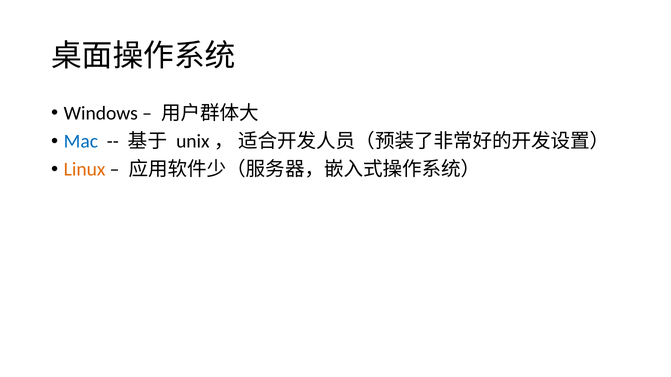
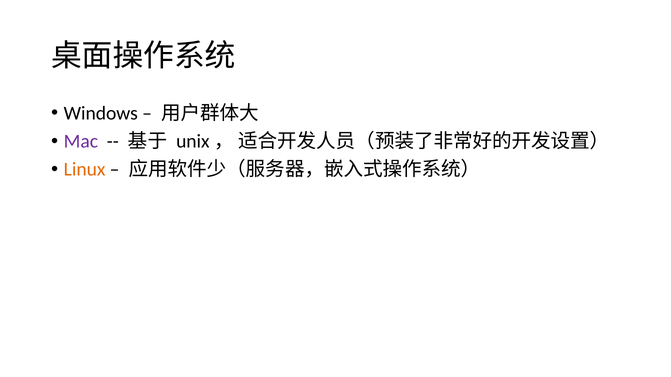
Mac colour: blue -> purple (81, 142)
